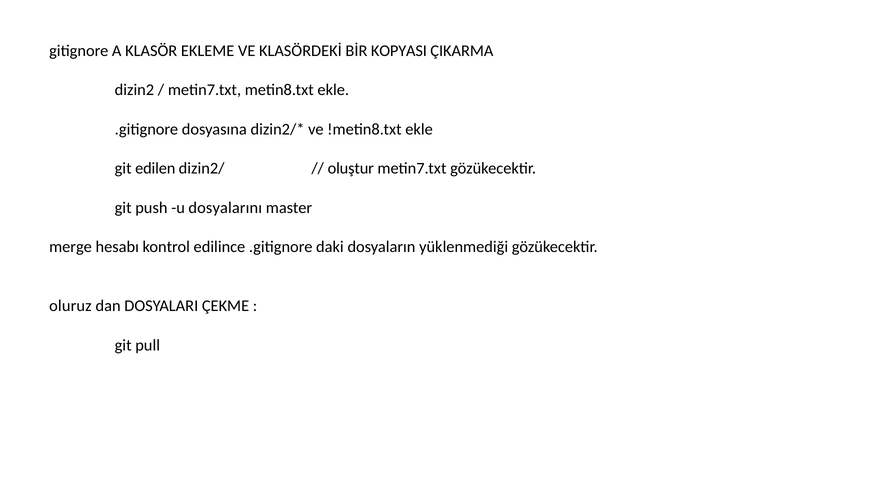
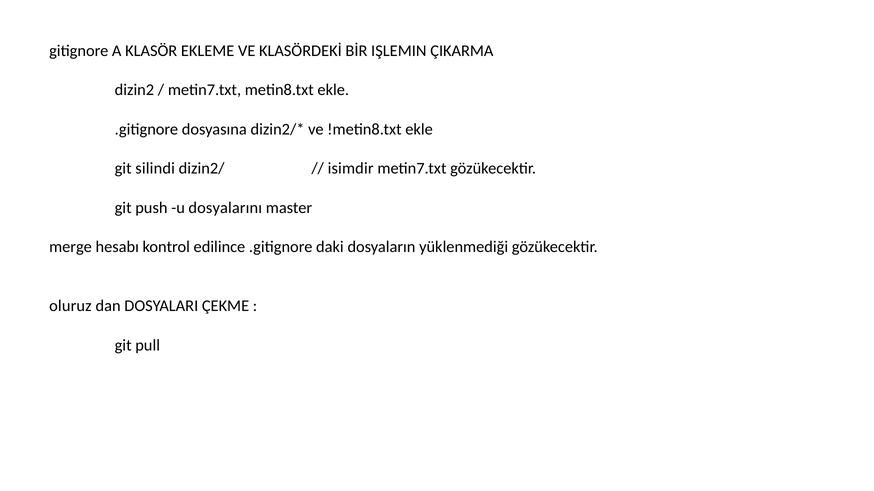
KOPYASI: KOPYASI -> IŞLEMIN (399, 51)
edilen: edilen -> silindi (155, 169)
oluştur: oluştur -> isimdir (351, 169)
